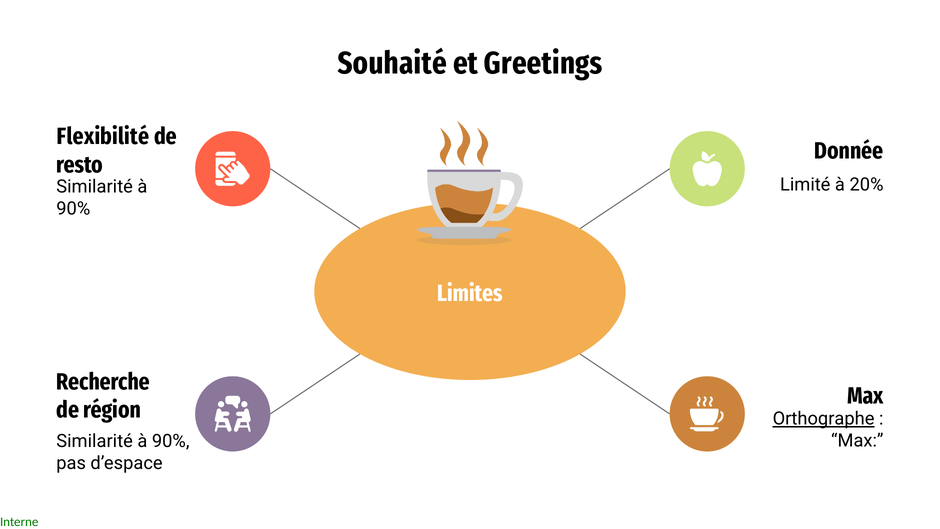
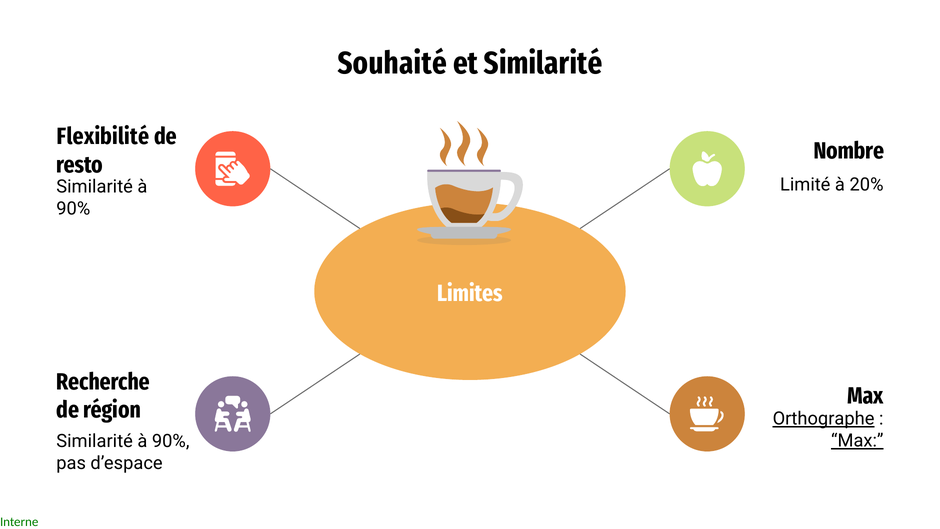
et Greetings: Greetings -> Similarité (543, 64)
Donnée: Donnée -> Nombre (849, 151)
Max underline: none -> present (857, 441)
